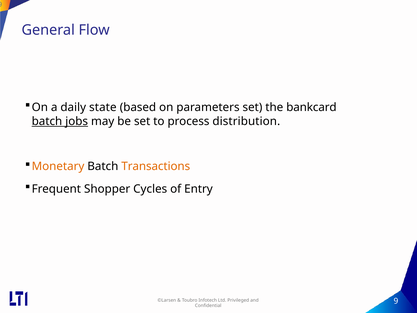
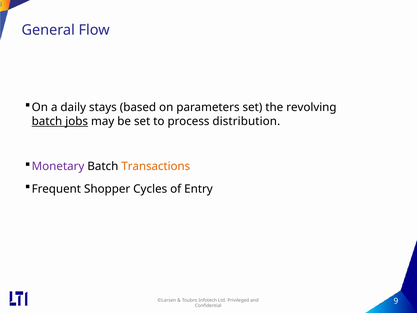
state: state -> stays (103, 107)
bankcard: bankcard -> revolving (311, 107)
Monetary colour: orange -> purple (58, 166)
